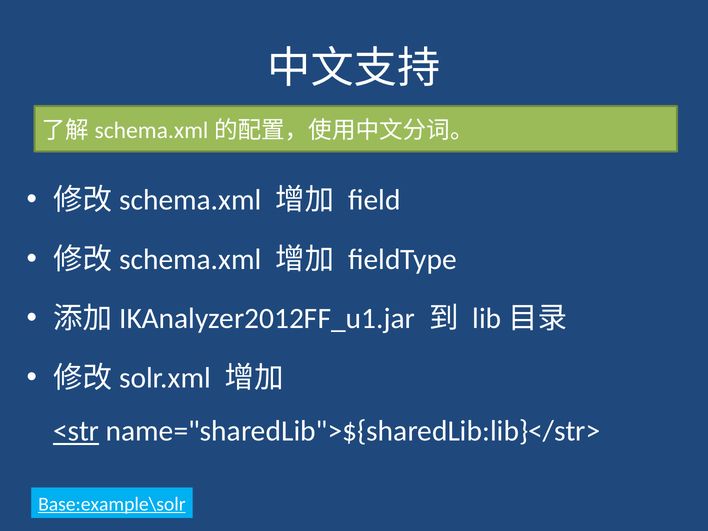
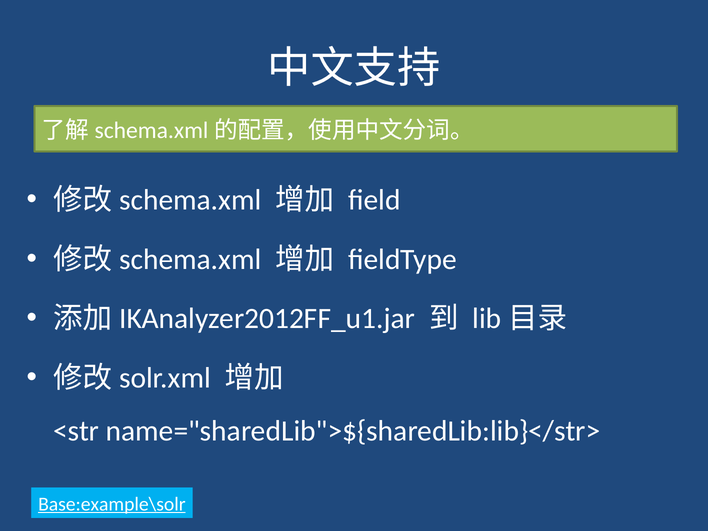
<str underline: present -> none (76, 431)
